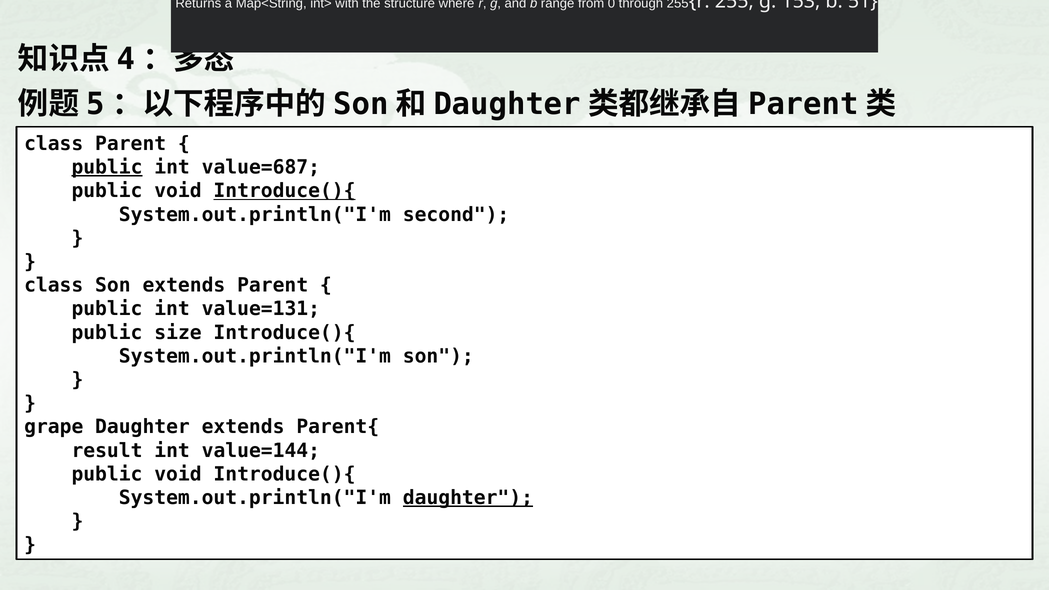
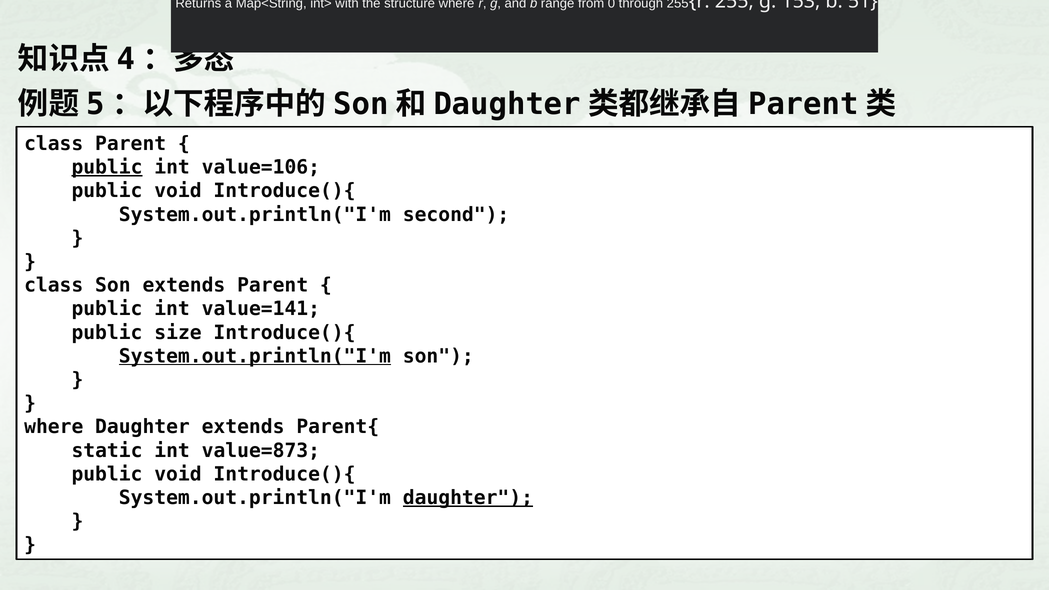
value=687: value=687 -> value=106 (261, 167)
Introduce(){ underline: present -> none (285, 191)
value=131: value=131 -> value=141 (261, 309)
System.out.println("I'm underline: none -> present (255, 356)
grape: grape -> where (54, 427)
result: result -> static (107, 451)
value=144: value=144 -> value=873 (261, 451)
